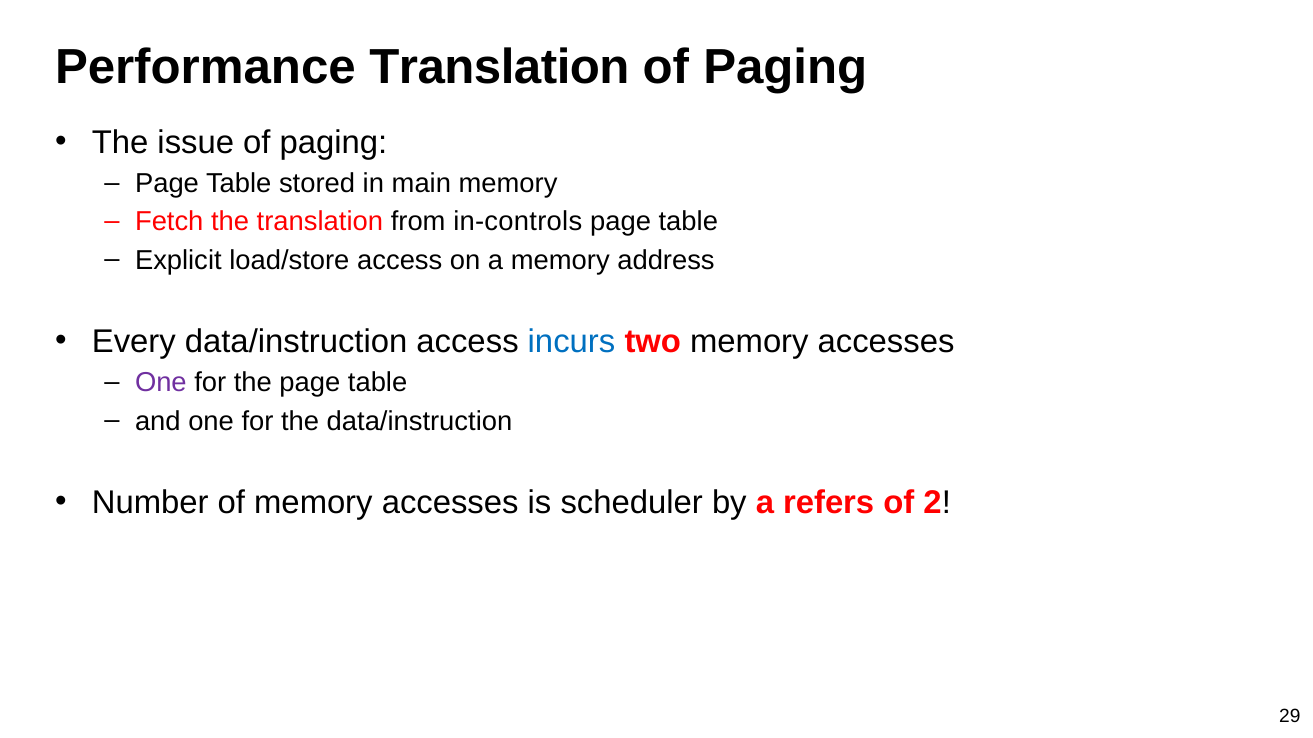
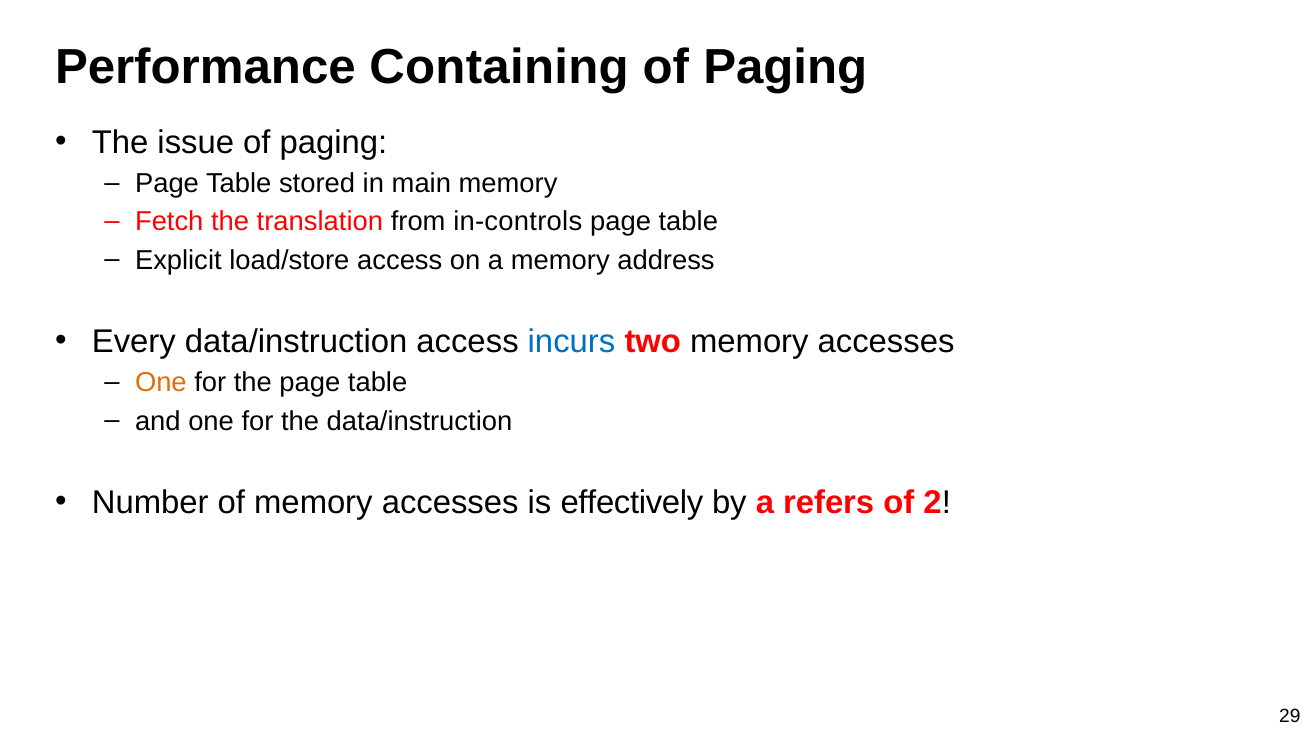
Performance Translation: Translation -> Containing (499, 67)
One colour: purple -> orange (161, 383)
scheduler: scheduler -> effectively (632, 503)
